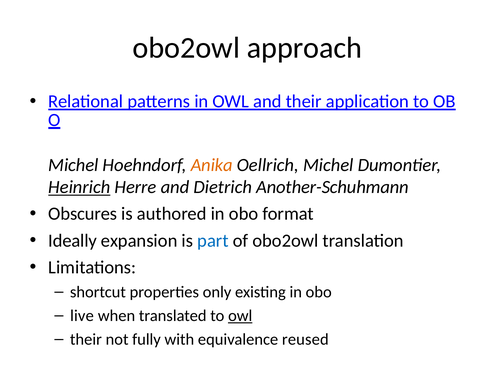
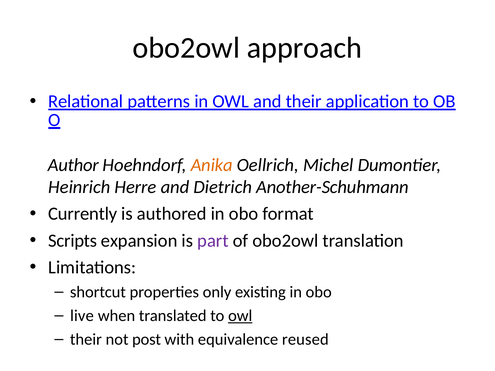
Michel: Michel -> Author (73, 165)
Heinrich underline: present -> none (79, 187)
Obscures: Obscures -> Currently (83, 214)
Ideally: Ideally -> Scripts (73, 241)
part colour: blue -> purple (213, 241)
fully: fully -> post (147, 339)
